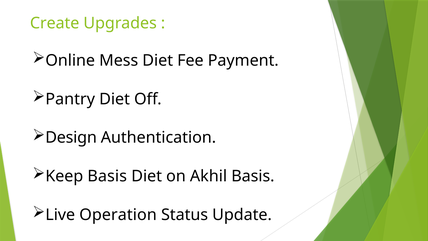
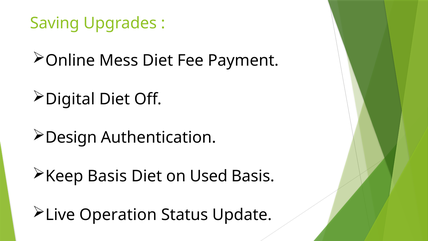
Create: Create -> Saving (55, 23)
Pantry: Pantry -> Digital (70, 99)
Akhil: Akhil -> Used (209, 176)
